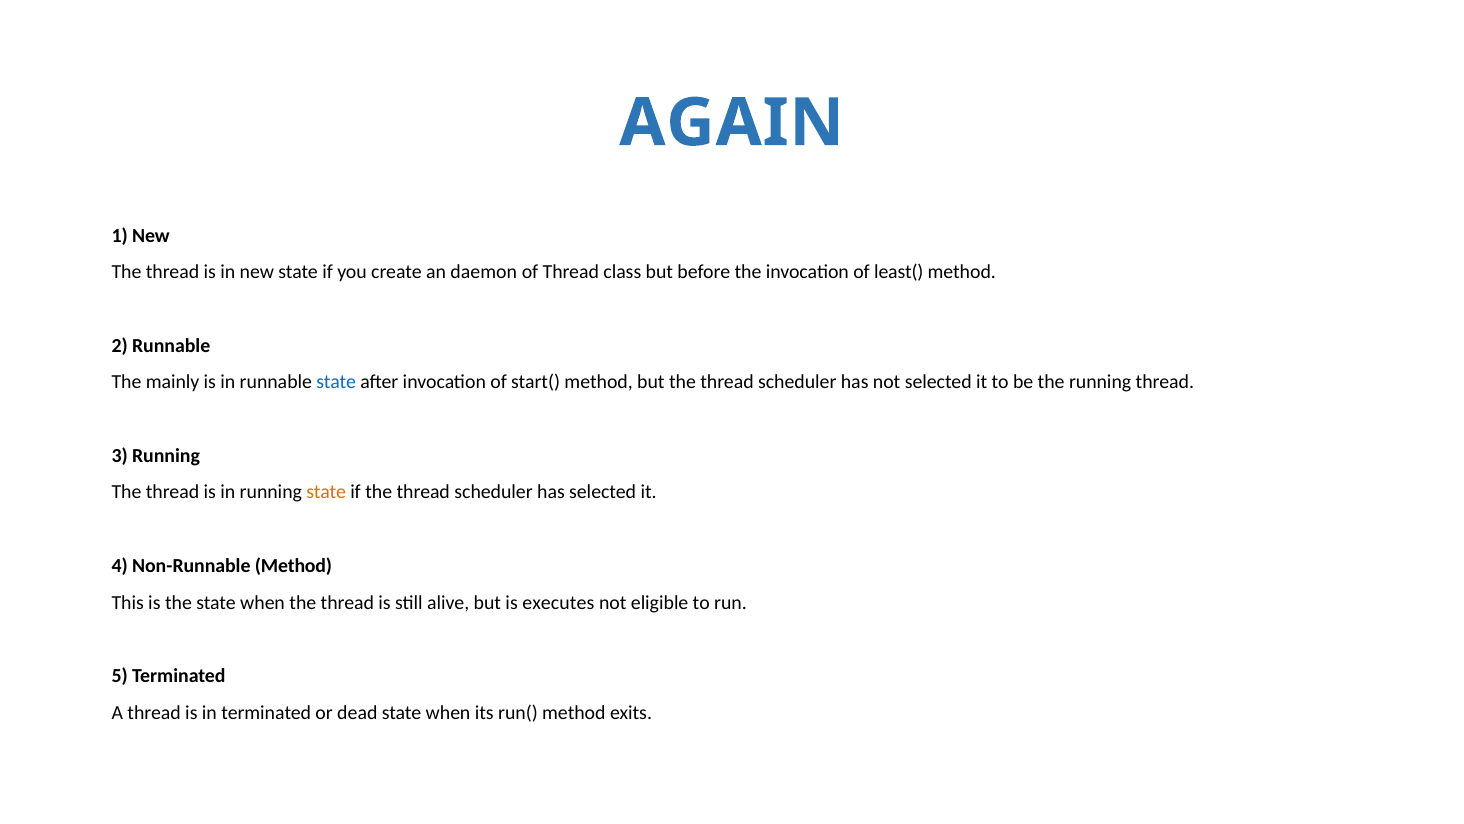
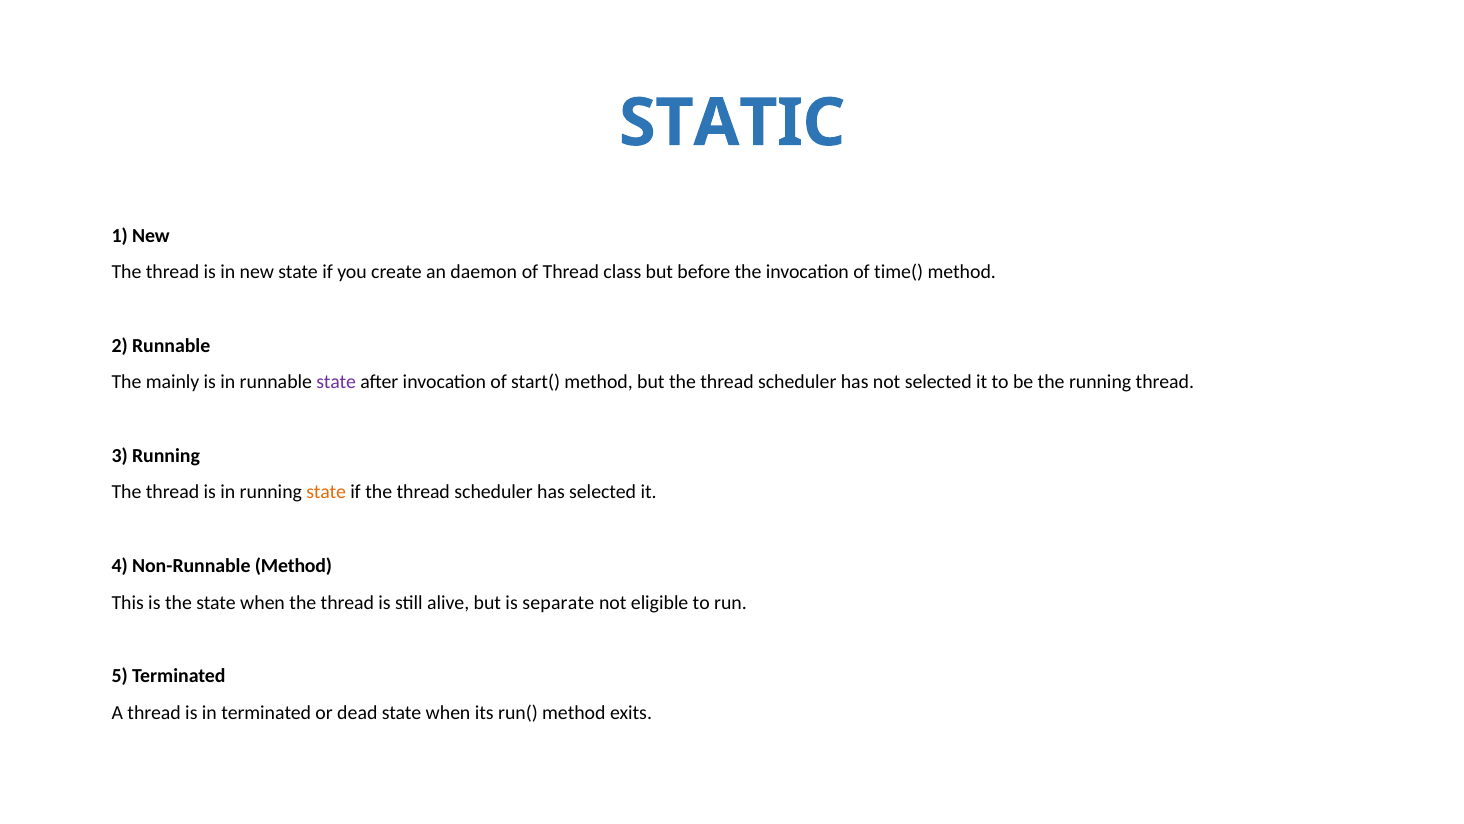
AGAIN: AGAIN -> STATIC (732, 123)
least(: least( -> time( (899, 272)
state colour: blue -> purple (336, 382)
executes: executes -> separate (558, 602)
